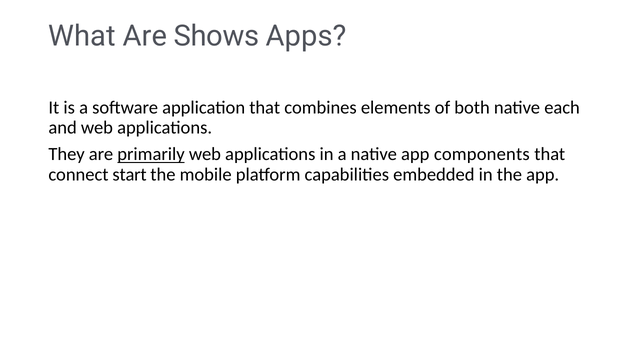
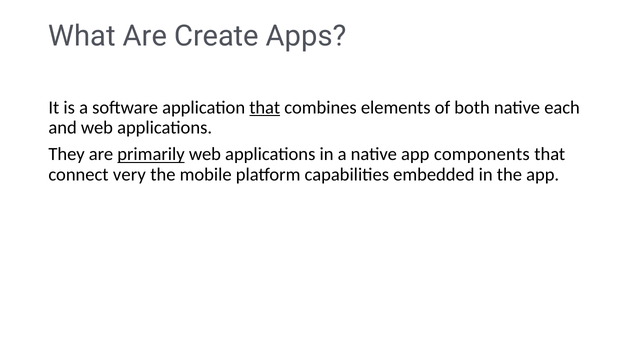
Shows: Shows -> Create (216, 36)
that underline: none -> present (265, 108)
start: start -> very (129, 174)
